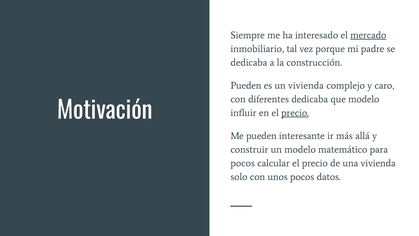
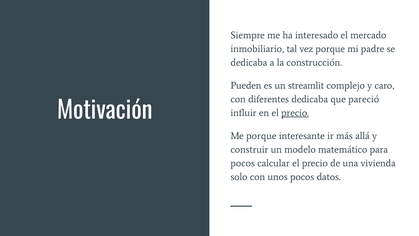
mercado underline: present -> none (368, 35)
un vivienda: vivienda -> streamlit (306, 85)
que modelo: modelo -> pareció (364, 99)
Me pueden: pueden -> porque (261, 136)
